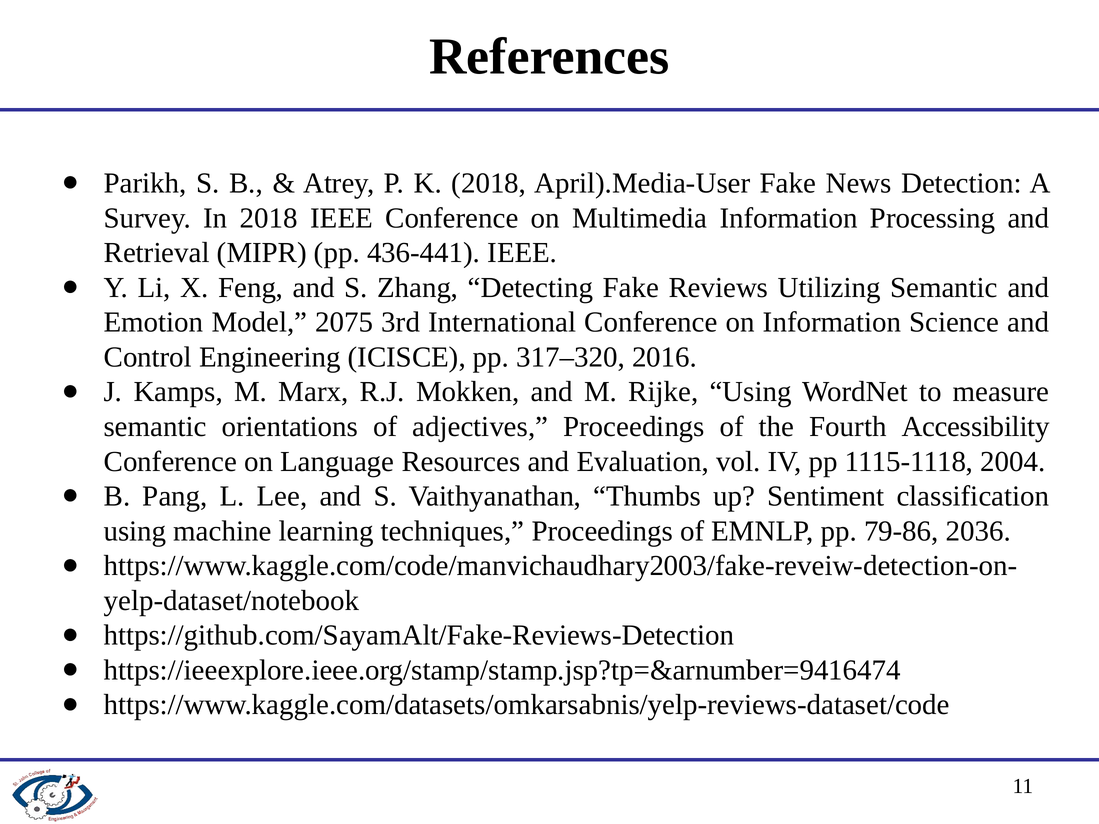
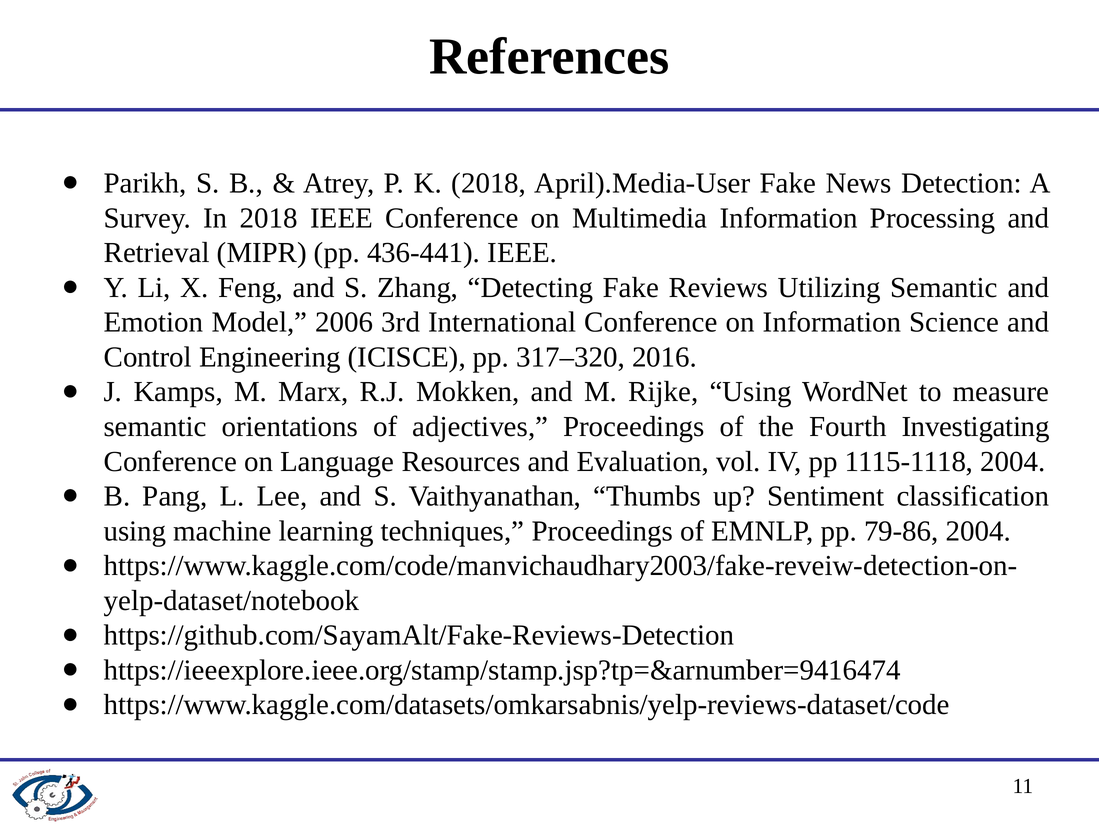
2075: 2075 -> 2006 (344, 322)
Accessibility: Accessibility -> Investigating (976, 427)
79-86 2036: 2036 -> 2004 (978, 531)
